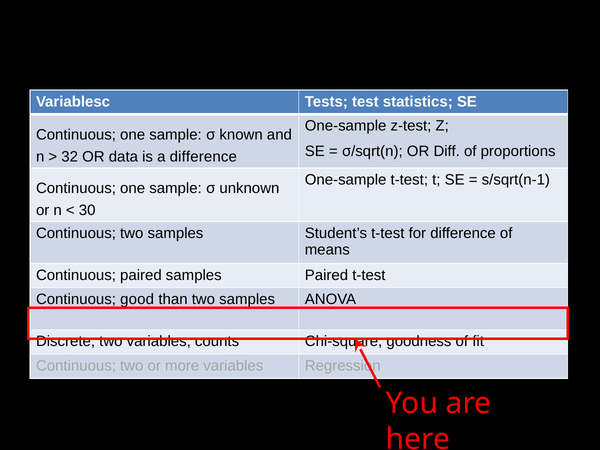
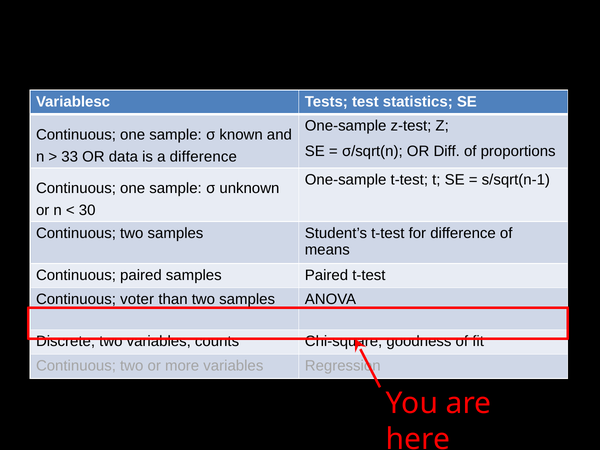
32: 32 -> 33 (70, 157)
good: good -> voter (137, 300)
